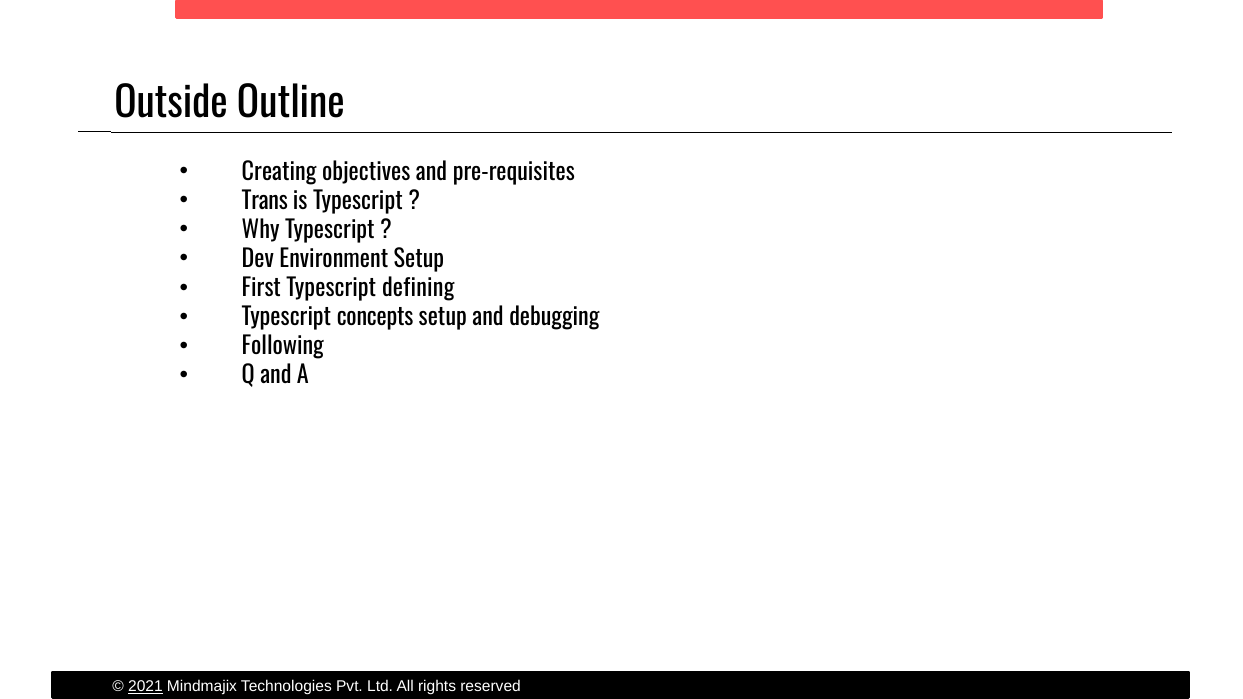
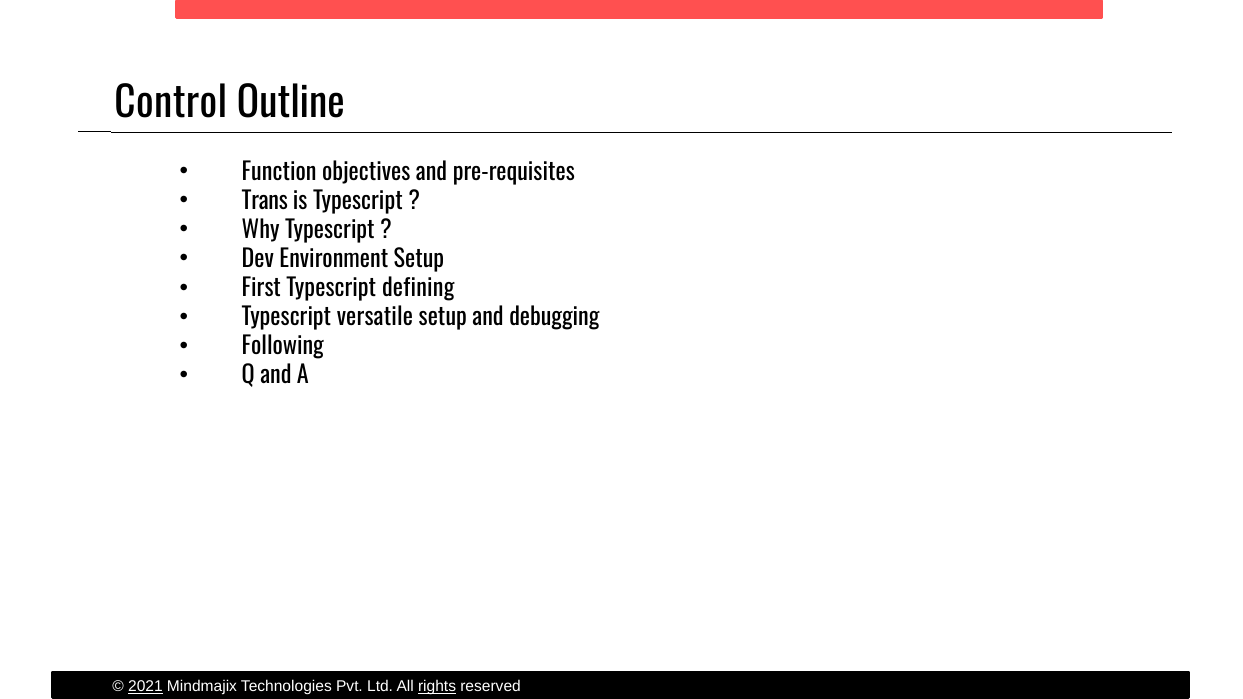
Outside: Outside -> Control (171, 104)
Creating: Creating -> Function (279, 172)
concepts: concepts -> versatile (375, 317)
rights underline: none -> present (437, 687)
